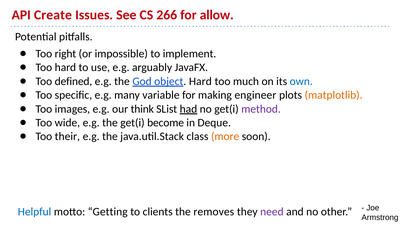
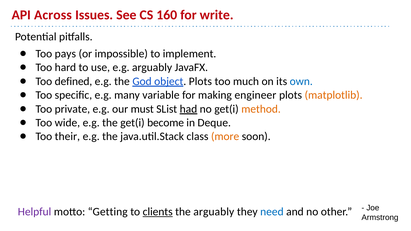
Create: Create -> Across (53, 15)
266: 266 -> 160 (167, 15)
allow: allow -> write (217, 15)
right: right -> pays (65, 54)
object Hard: Hard -> Plots (200, 81)
images: images -> private (72, 109)
think: think -> must (142, 109)
method colour: purple -> orange (261, 109)
Helpful colour: blue -> purple (35, 212)
clients underline: none -> present (158, 212)
the removes: removes -> arguably (214, 212)
need colour: purple -> blue (272, 212)
